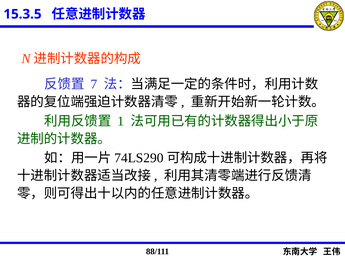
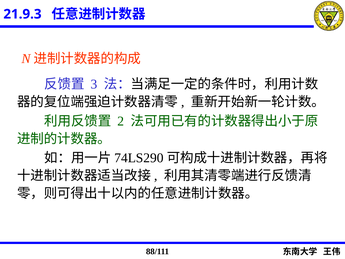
15.3.5: 15.3.5 -> 21.9.3 (22, 14)
7: 7 -> 3 (94, 84)
1: 1 -> 2 (121, 121)
